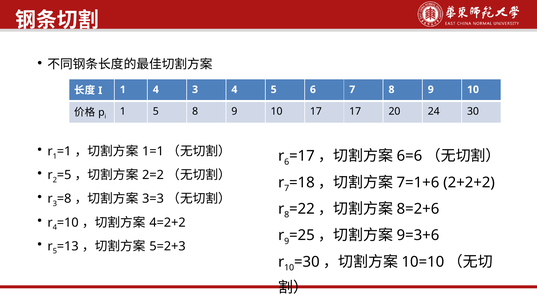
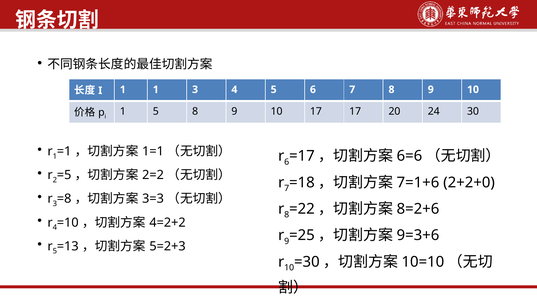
1 4: 4 -> 1 (156, 90)
2+2+2: 2+2+2 -> 2+2+0 (469, 183)
